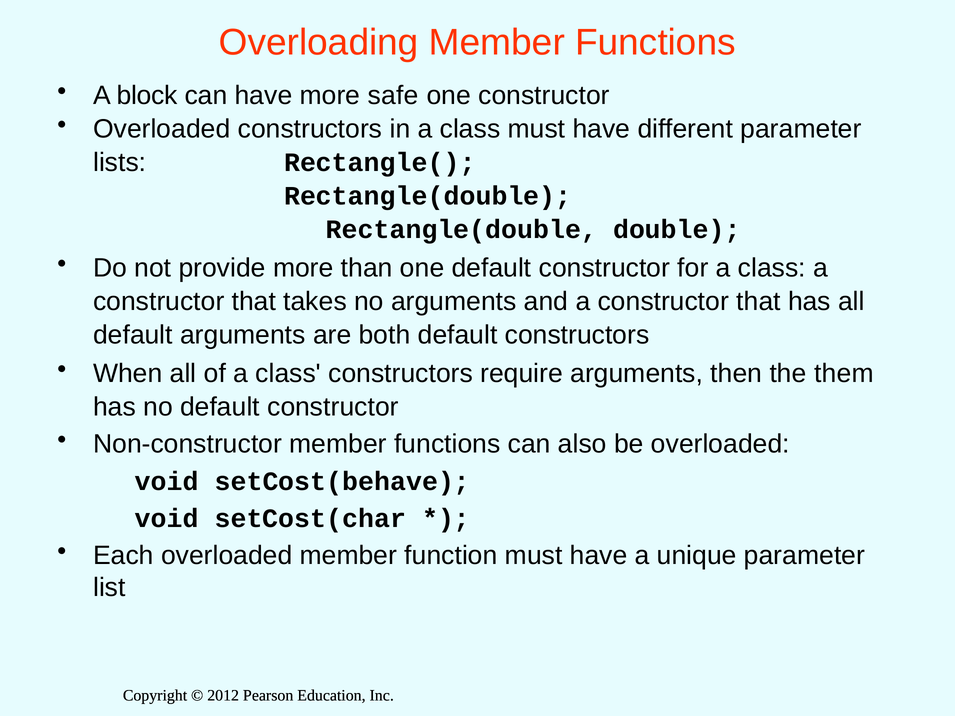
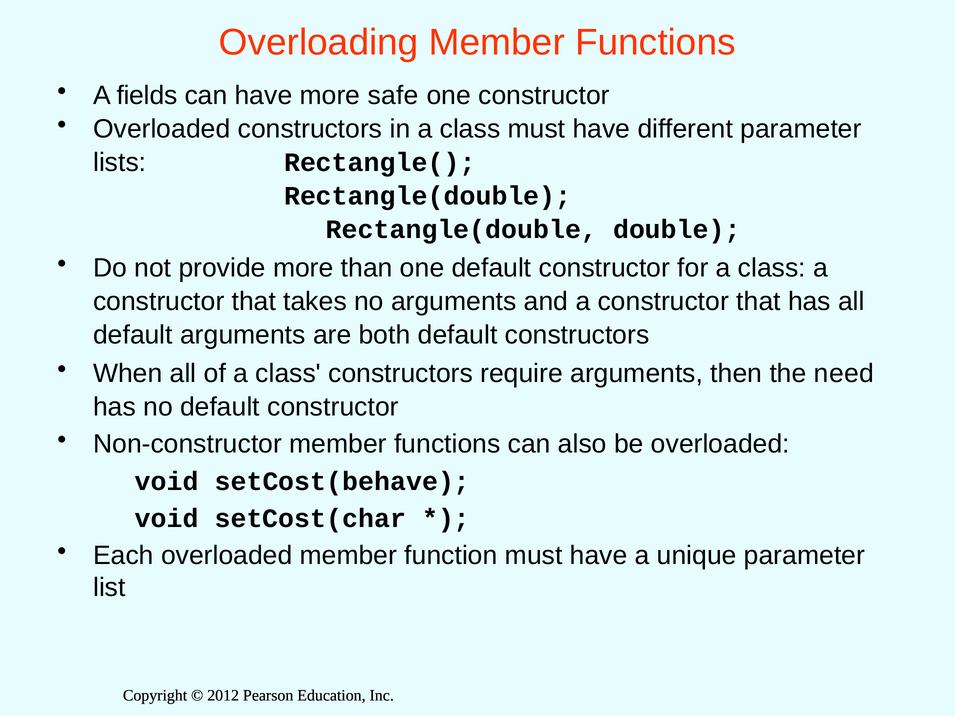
block: block -> fields (147, 96)
them: them -> need (844, 374)
